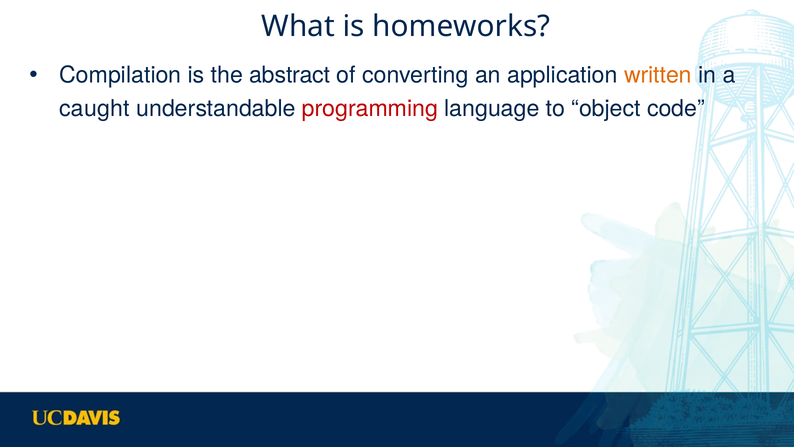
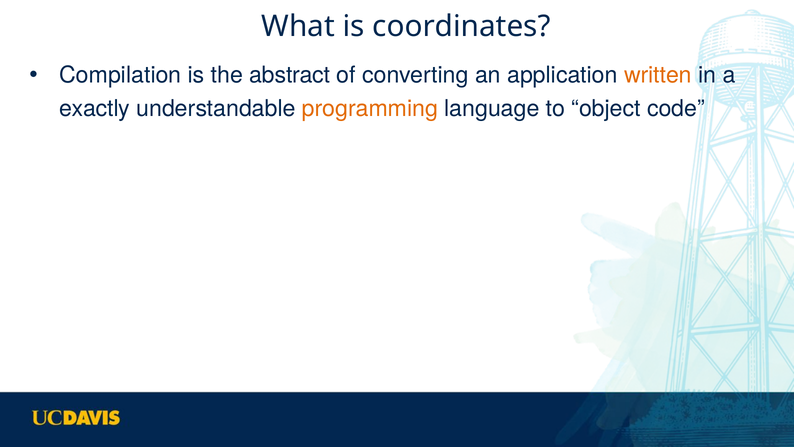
homeworks: homeworks -> coordinates (461, 27)
caught: caught -> exactly (95, 109)
programming colour: red -> orange (370, 109)
